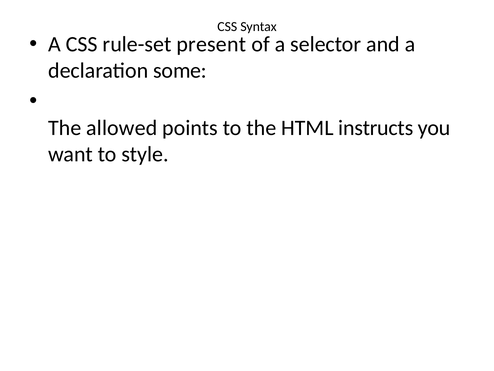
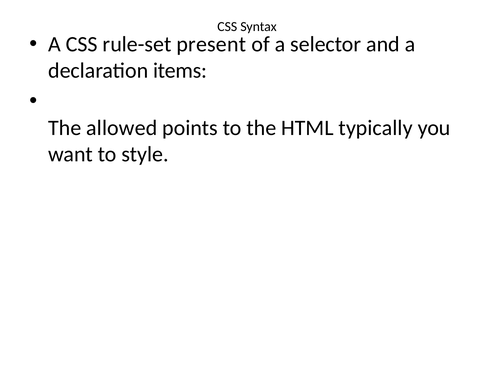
some: some -> items (180, 71)
instructs: instructs -> typically (376, 128)
